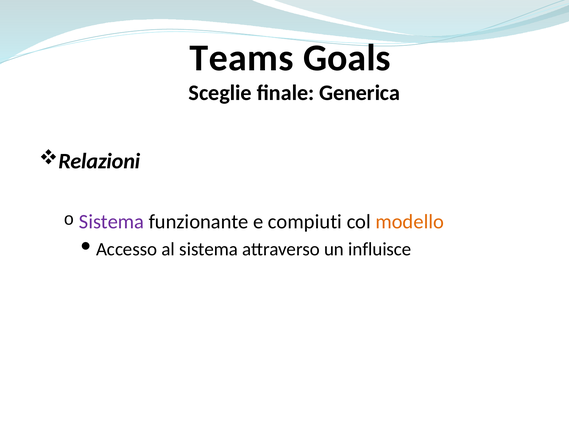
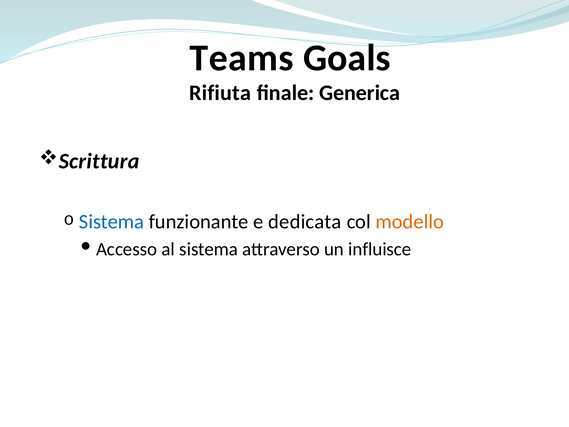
Sceglie: Sceglie -> Rifiuta (220, 93)
Relazioni: Relazioni -> Scrittura (99, 161)
Sistema colour: purple -> blue (112, 222)
compiuti: compiuti -> dedicata (305, 222)
